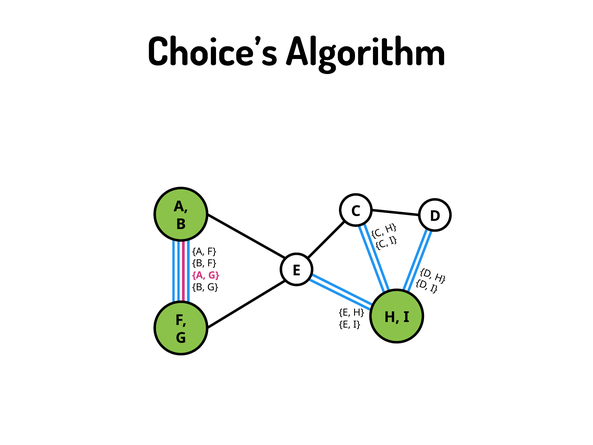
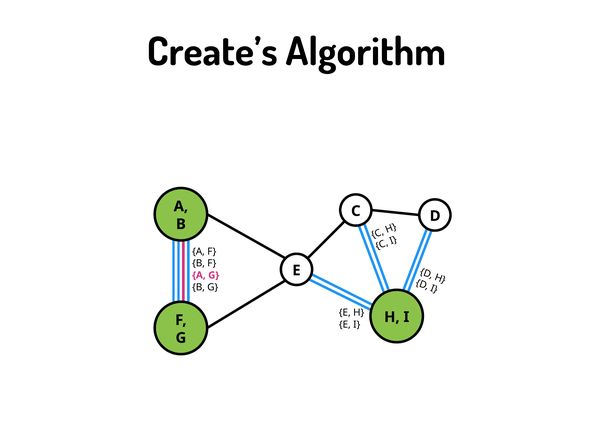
Choice’s: Choice’s -> Create’s (212, 52)
